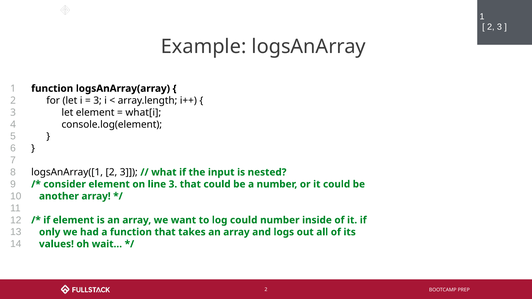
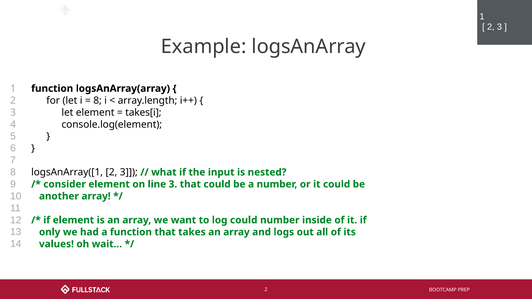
3: 3 -> 8 (98, 101)
what[i: what[i -> takes[i (143, 113)
